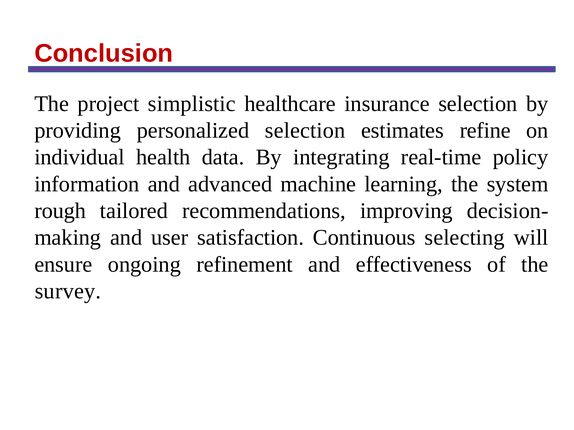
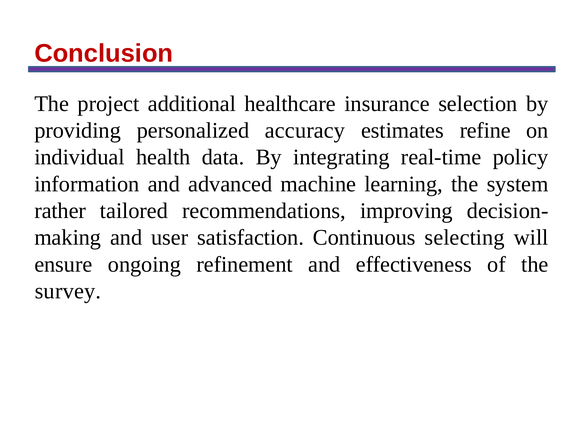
simplistic: simplistic -> additional (192, 104)
personalized selection: selection -> accuracy (305, 131)
rough: rough -> rather (60, 211)
